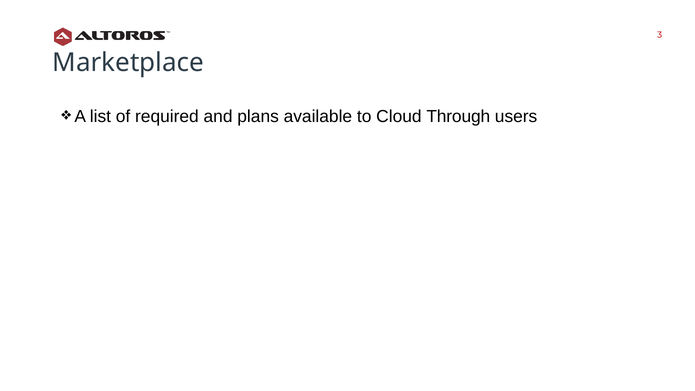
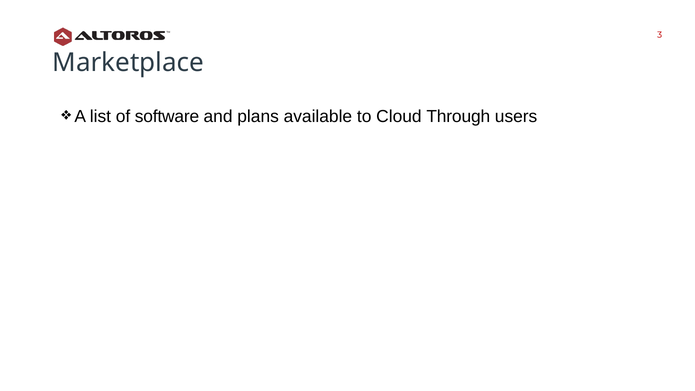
required: required -> software (167, 117)
